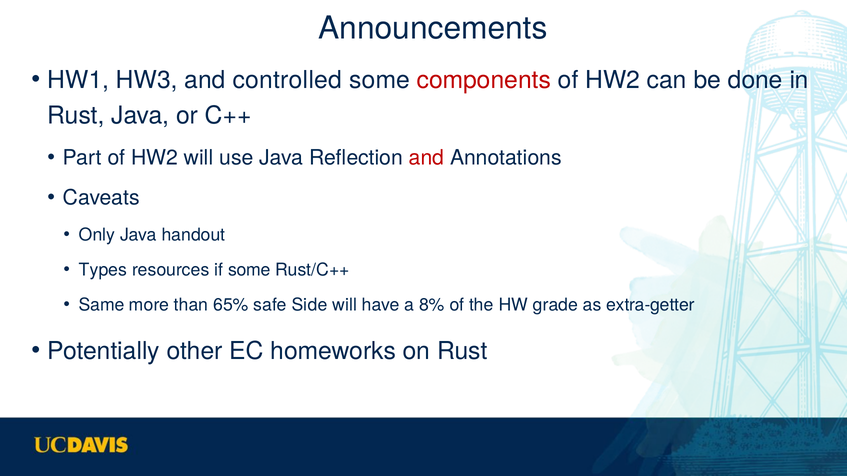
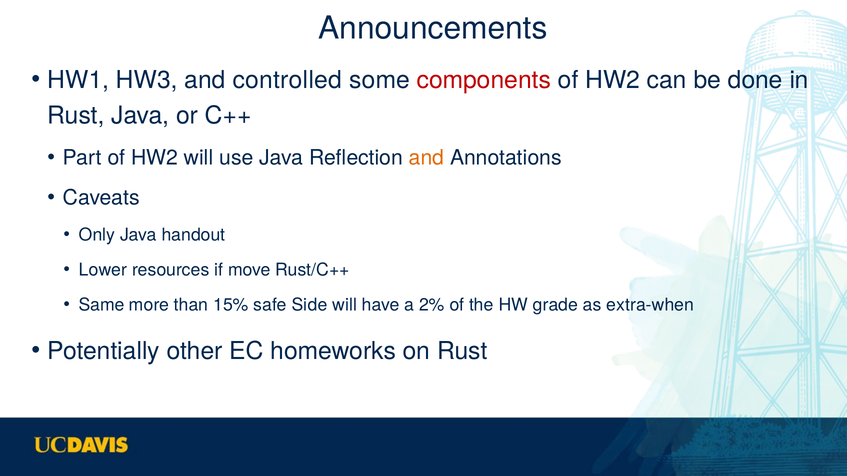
and colour: red -> orange (427, 158)
Types: Types -> Lower (103, 270)
if some: some -> move (249, 270)
65%: 65% -> 15% (231, 305)
8%: 8% -> 2% (432, 305)
extra-getter: extra-getter -> extra-when (650, 305)
